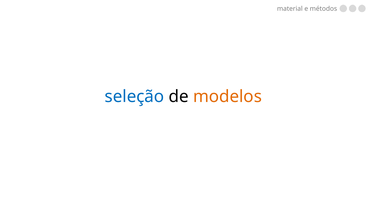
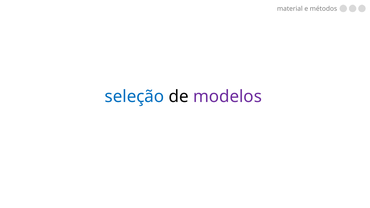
modelos colour: orange -> purple (227, 97)
